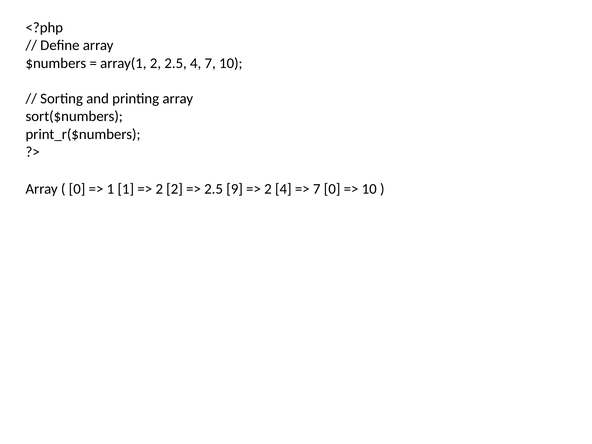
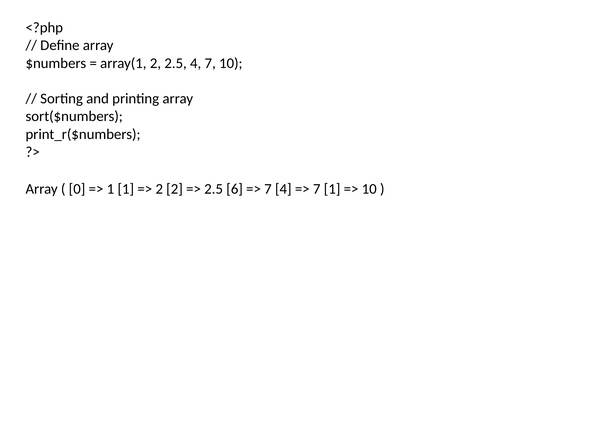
9: 9 -> 6 (235, 189)
2: 2 -> 7 (268, 189)
7 0: 0 -> 1 (332, 189)
